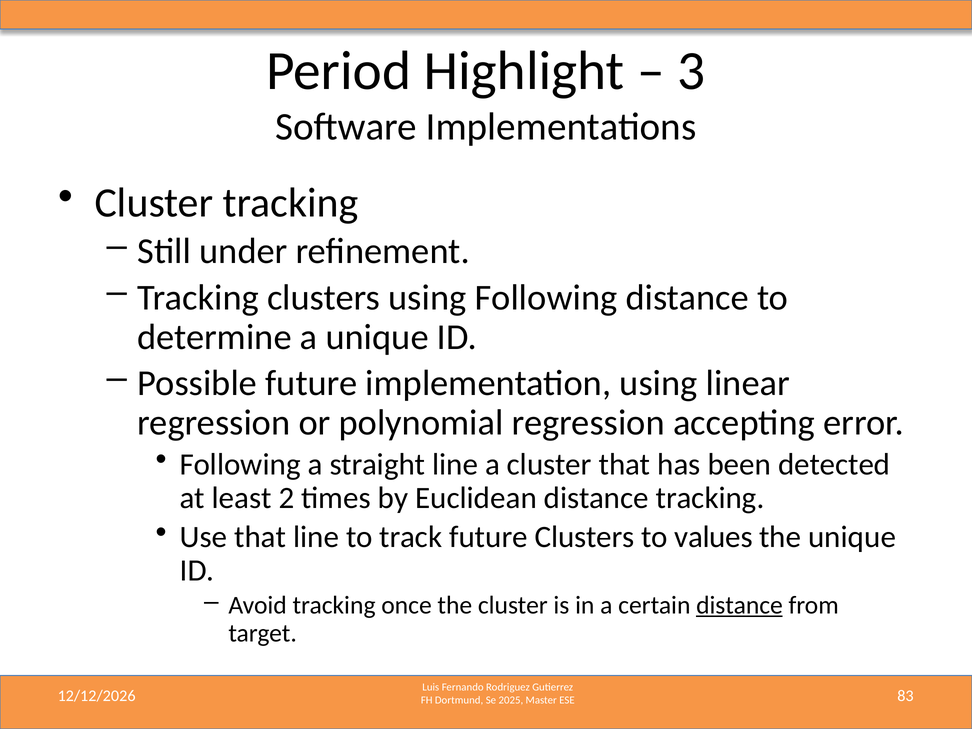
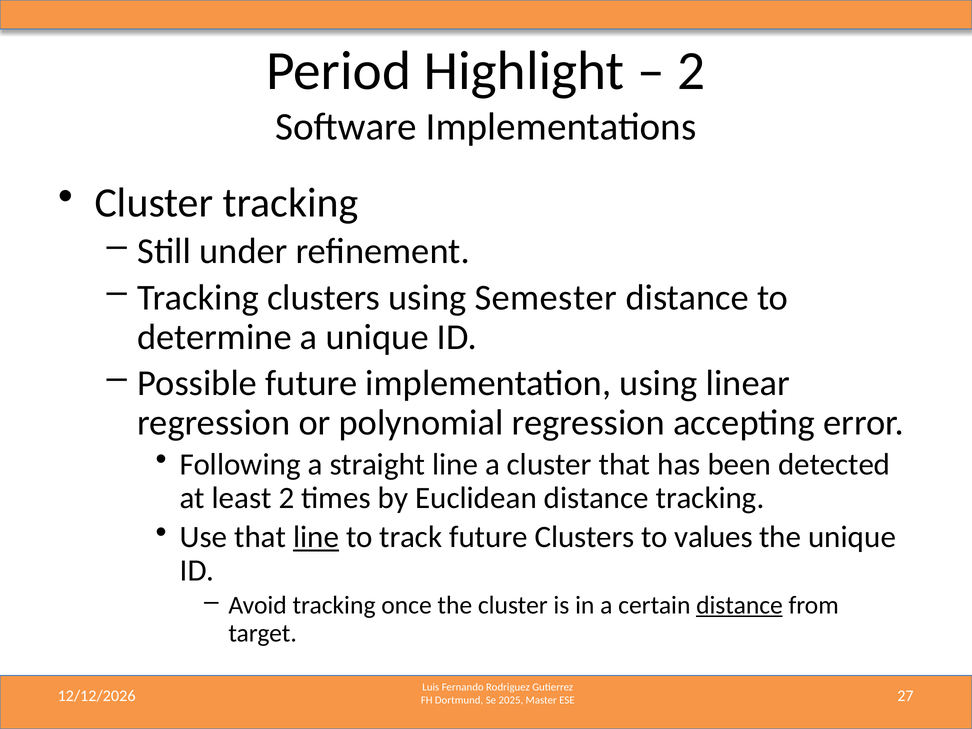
3: 3 -> 2 (691, 71)
using Following: Following -> Semester (546, 298)
line underline: none -> present (316, 537)
83: 83 -> 27 (905, 696)
